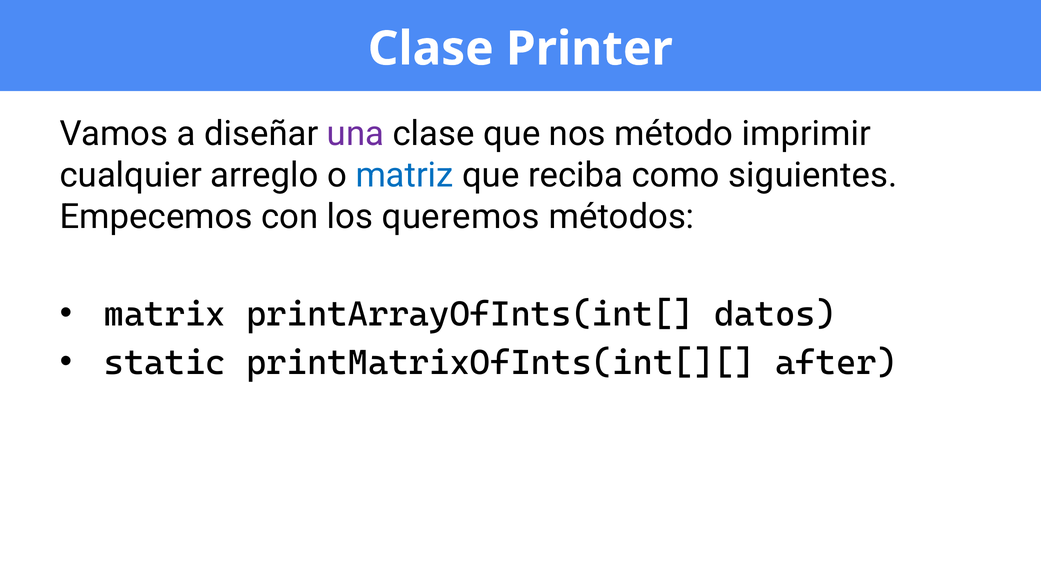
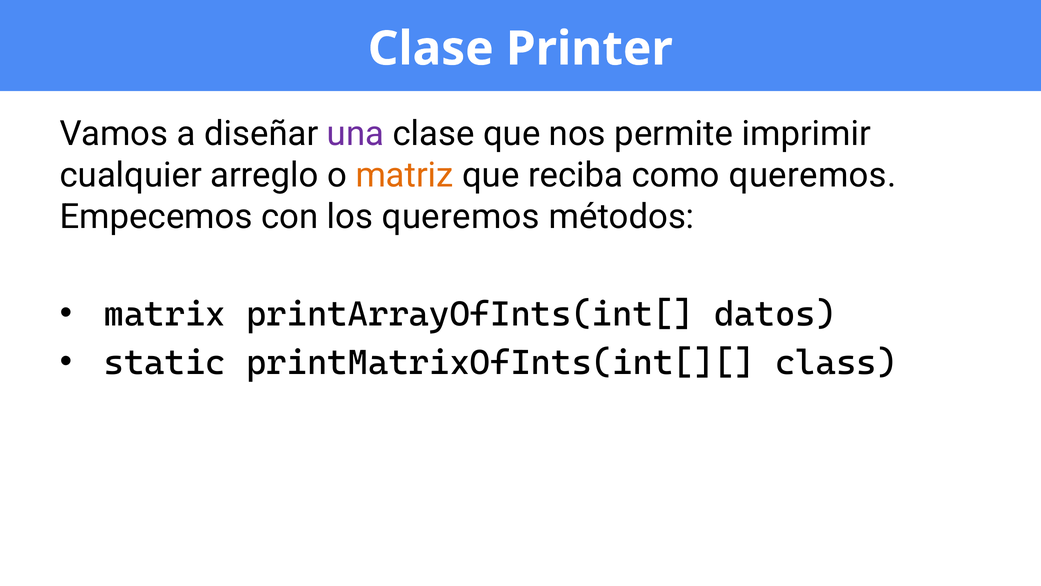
método: método -> permite (674, 133)
matriz colour: blue -> orange (405, 175)
como siguientes: siguientes -> queremos (813, 175)
after: after -> class (836, 363)
